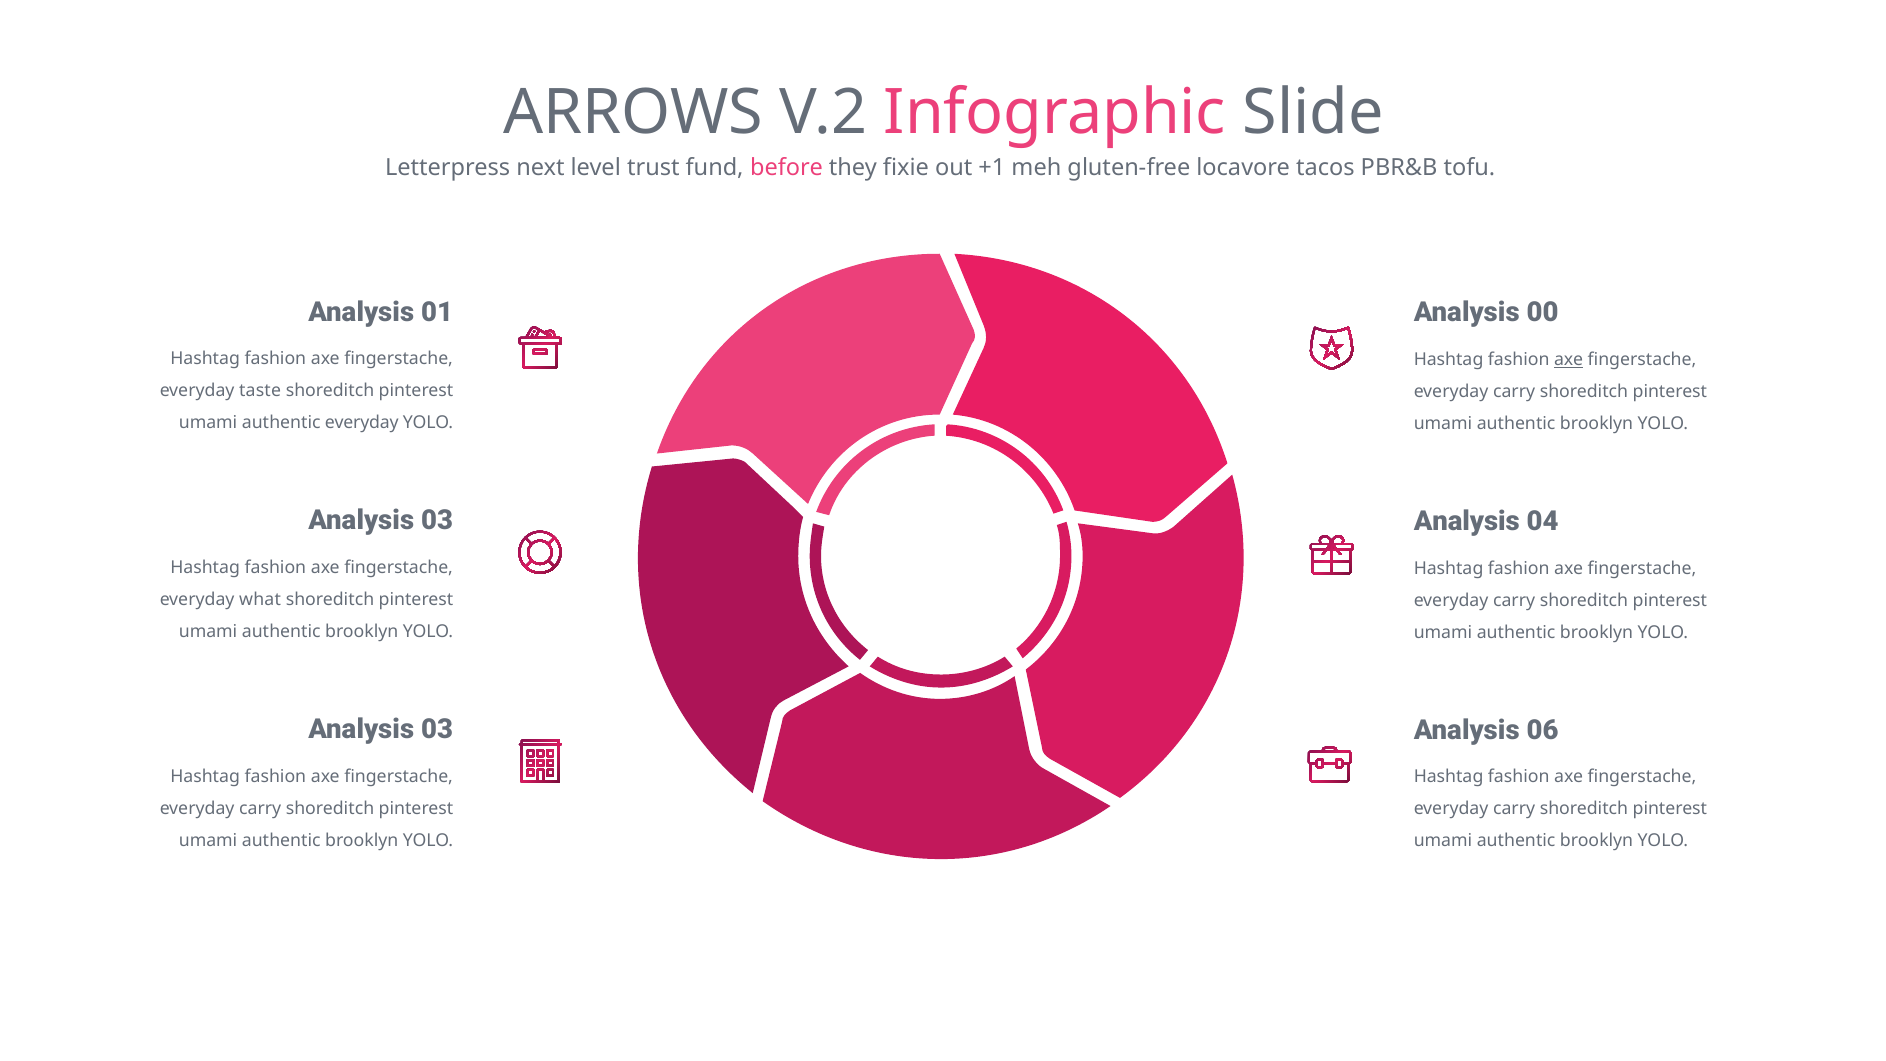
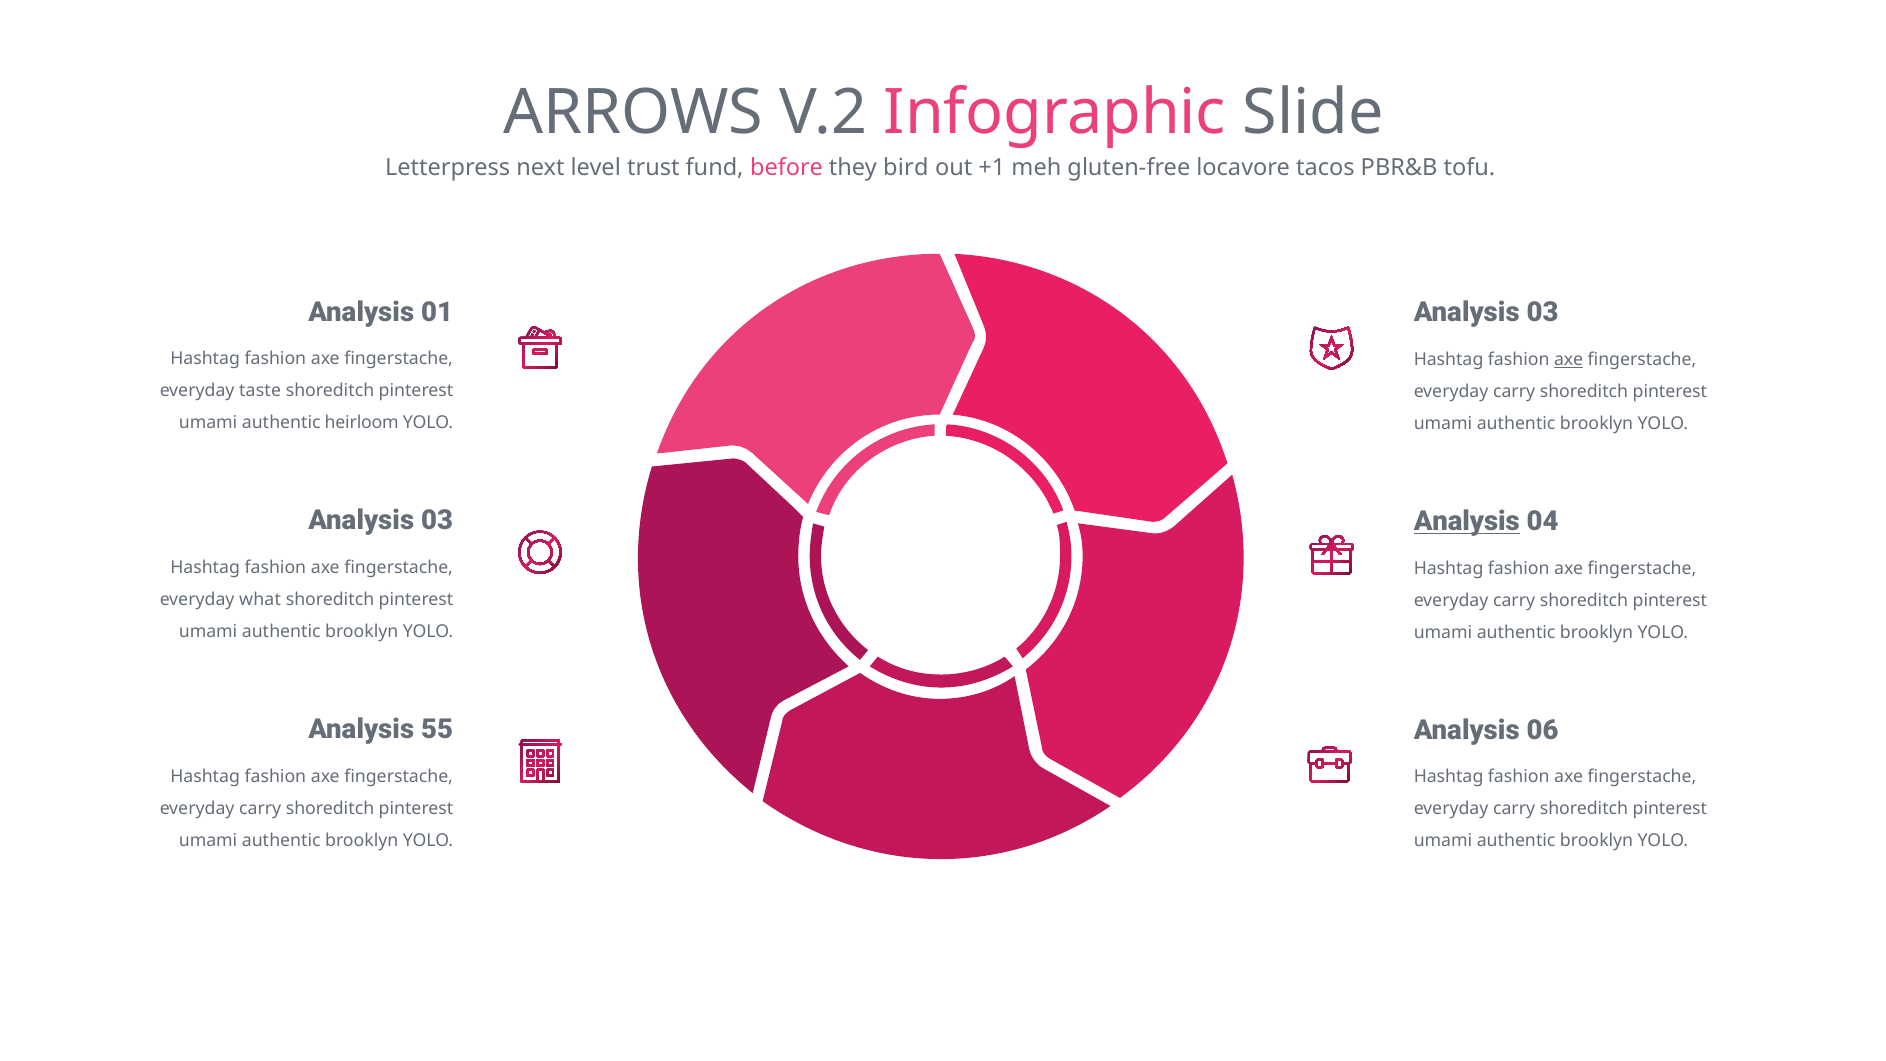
fixie: fixie -> bird (906, 168)
00: 00 -> 03 (1543, 313)
authentic everyday: everyday -> heirloom (362, 423)
Analysis underline: none -> present (1467, 521)
03: 03 -> 55 (437, 730)
